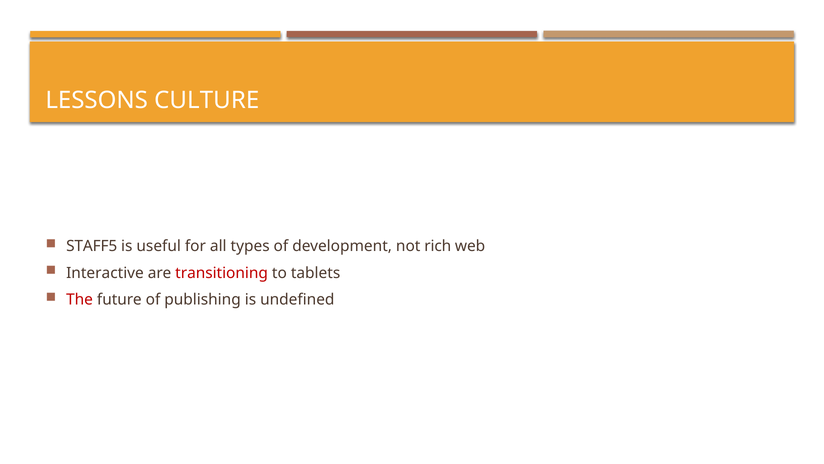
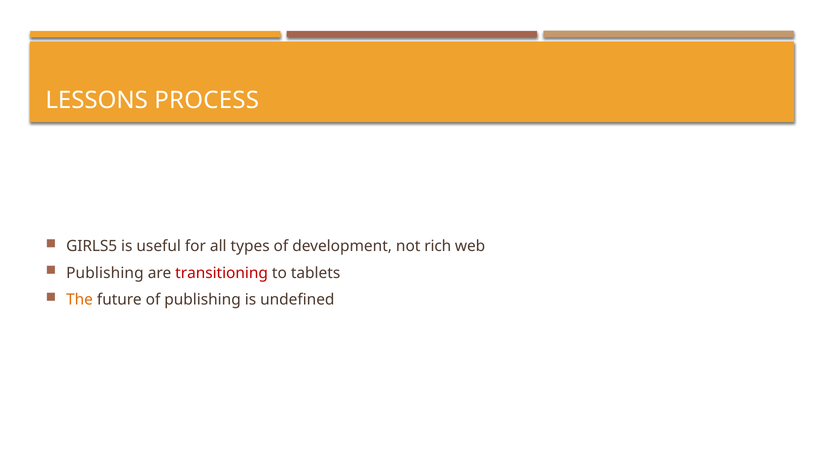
CULTURE: CULTURE -> PROCESS (207, 100)
STAFF5: STAFF5 -> GIRLS5 (92, 246)
Interactive: Interactive -> Publishing (105, 273)
The colour: red -> orange (80, 300)
